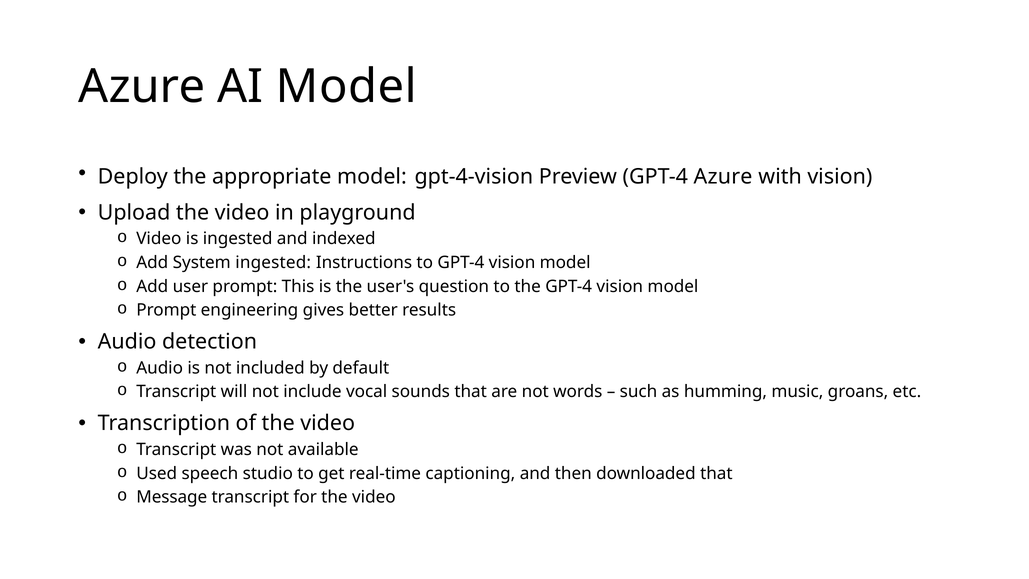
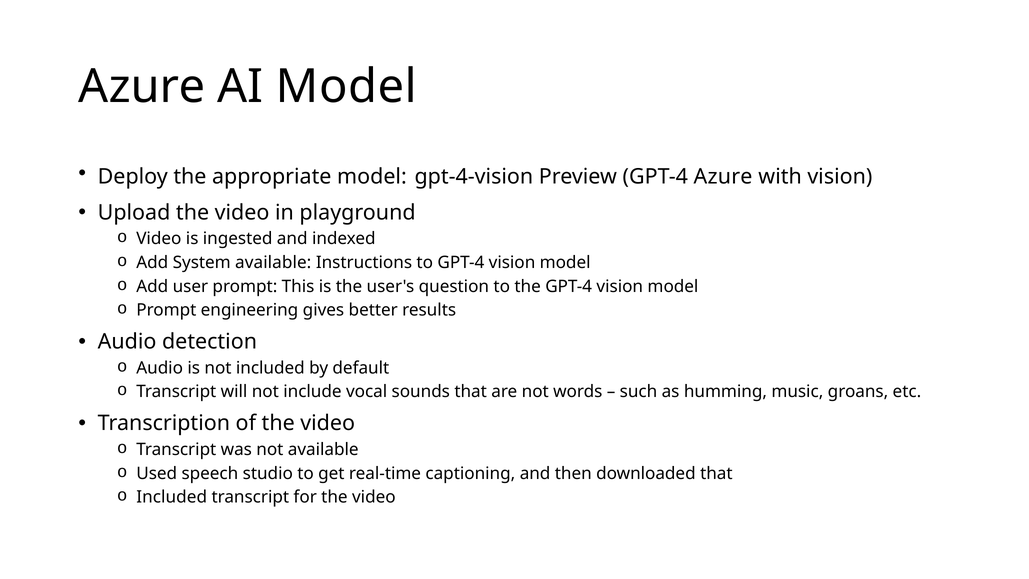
System ingested: ingested -> available (273, 263)
Message: Message -> Included (172, 497)
